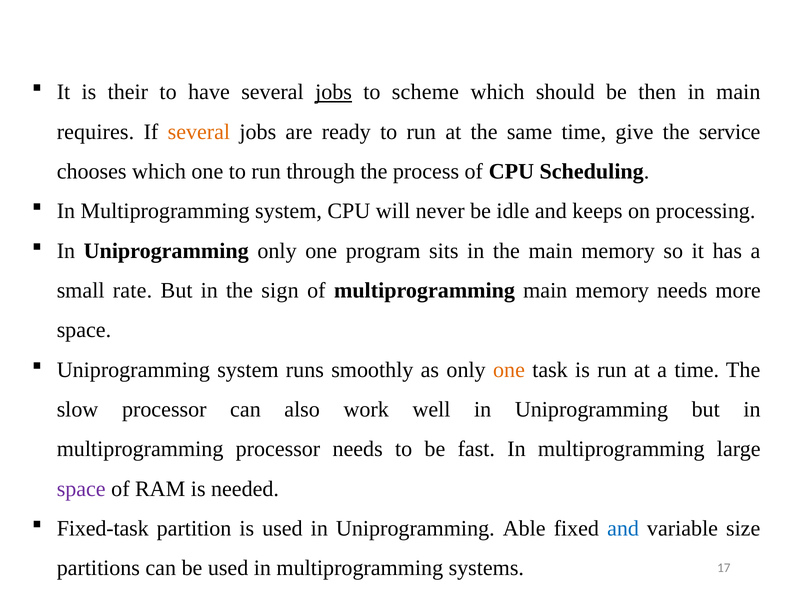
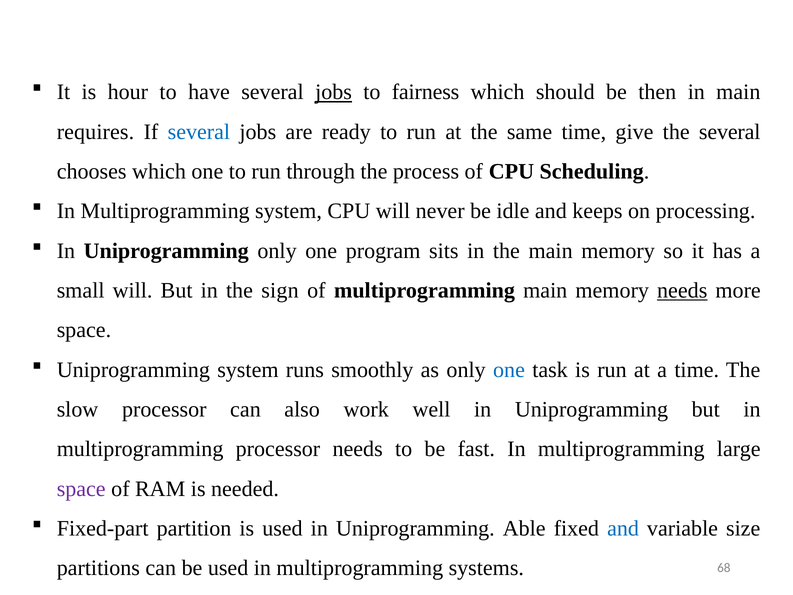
their: their -> hour (128, 92)
scheme: scheme -> fairness (426, 92)
several colour: orange -> blue (199, 132)
the service: service -> several (730, 132)
small rate: rate -> will (133, 290)
needs underline: none -> present (682, 290)
one colour: orange -> blue (509, 370)
Fixed-task: Fixed-task -> Fixed-part (103, 528)
17: 17 -> 68 (724, 568)
